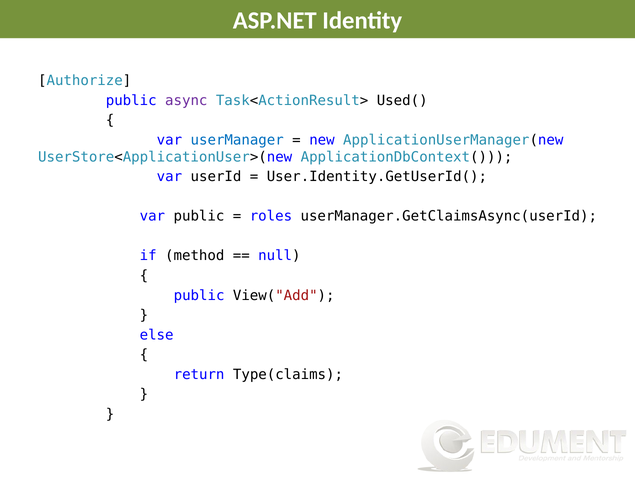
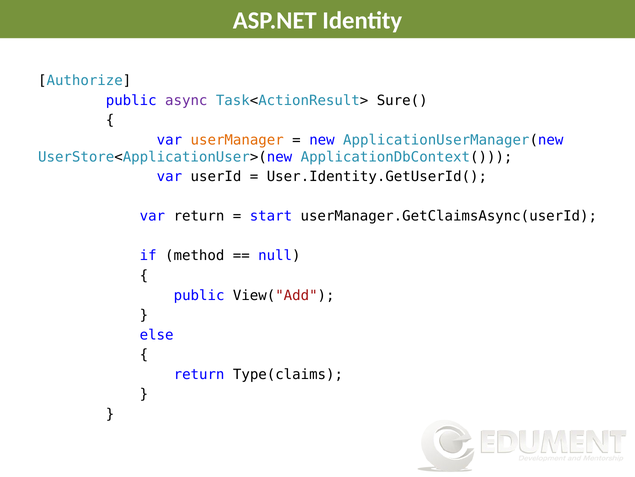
Used(: Used( -> Sure( (402, 100)
userManager colour: blue -> orange (237, 140)
var public: public -> return (199, 216)
roles: roles -> start (271, 216)
